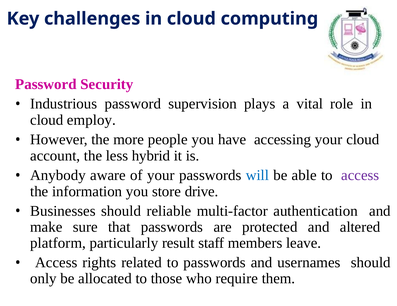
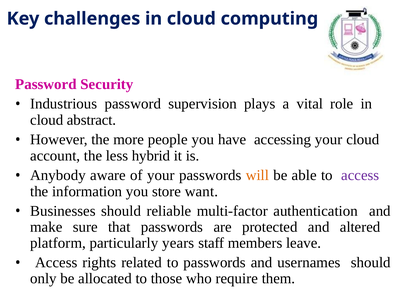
employ: employ -> abstract (92, 120)
will colour: blue -> orange (257, 176)
drive: drive -> want (201, 192)
result: result -> years (178, 244)
